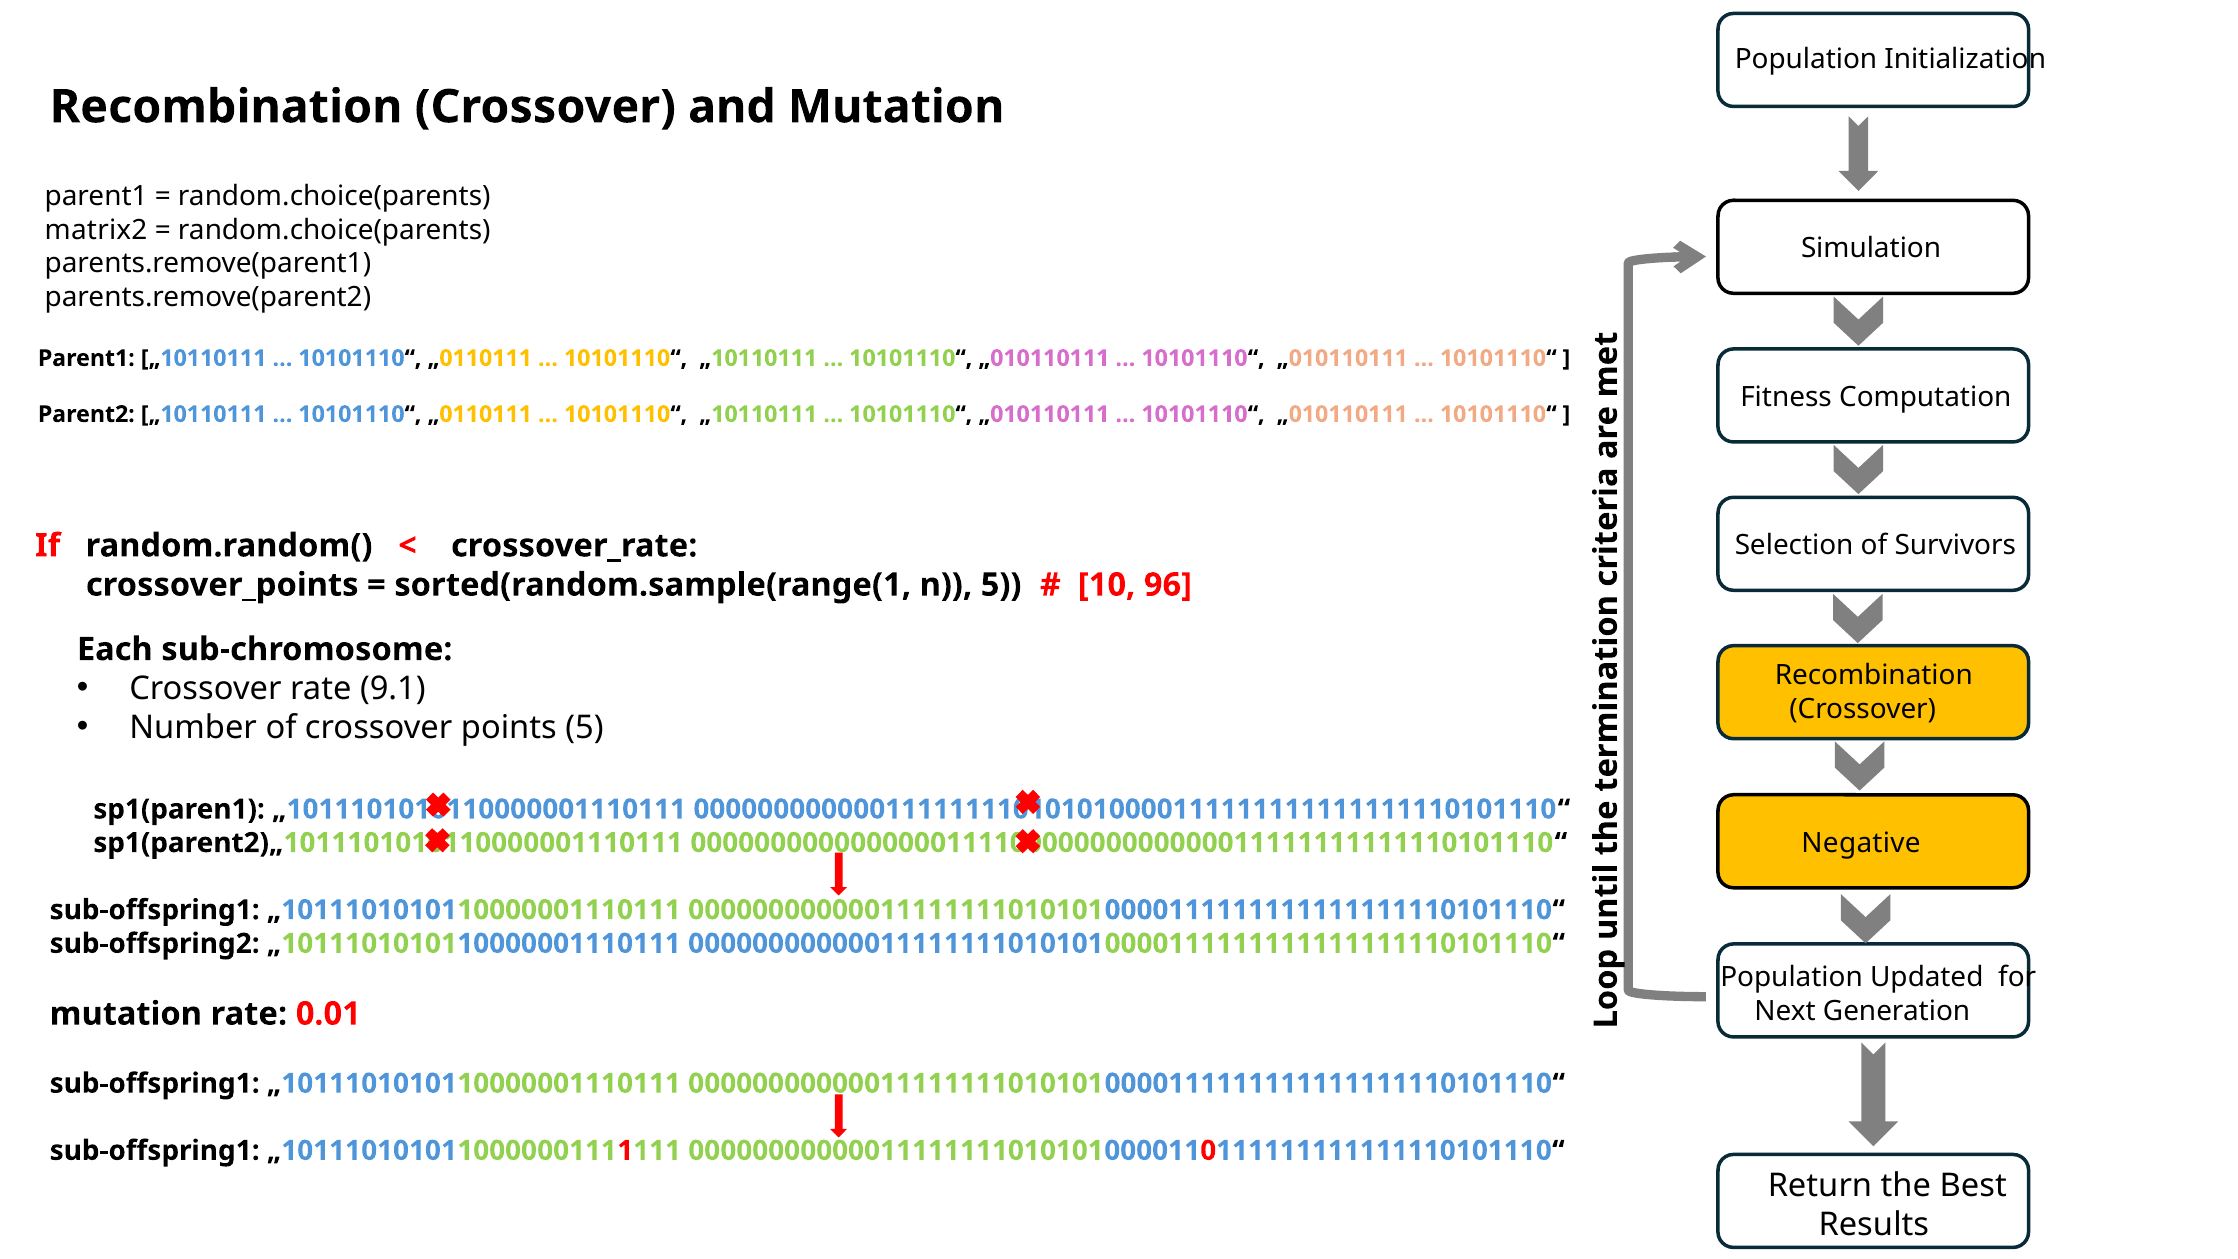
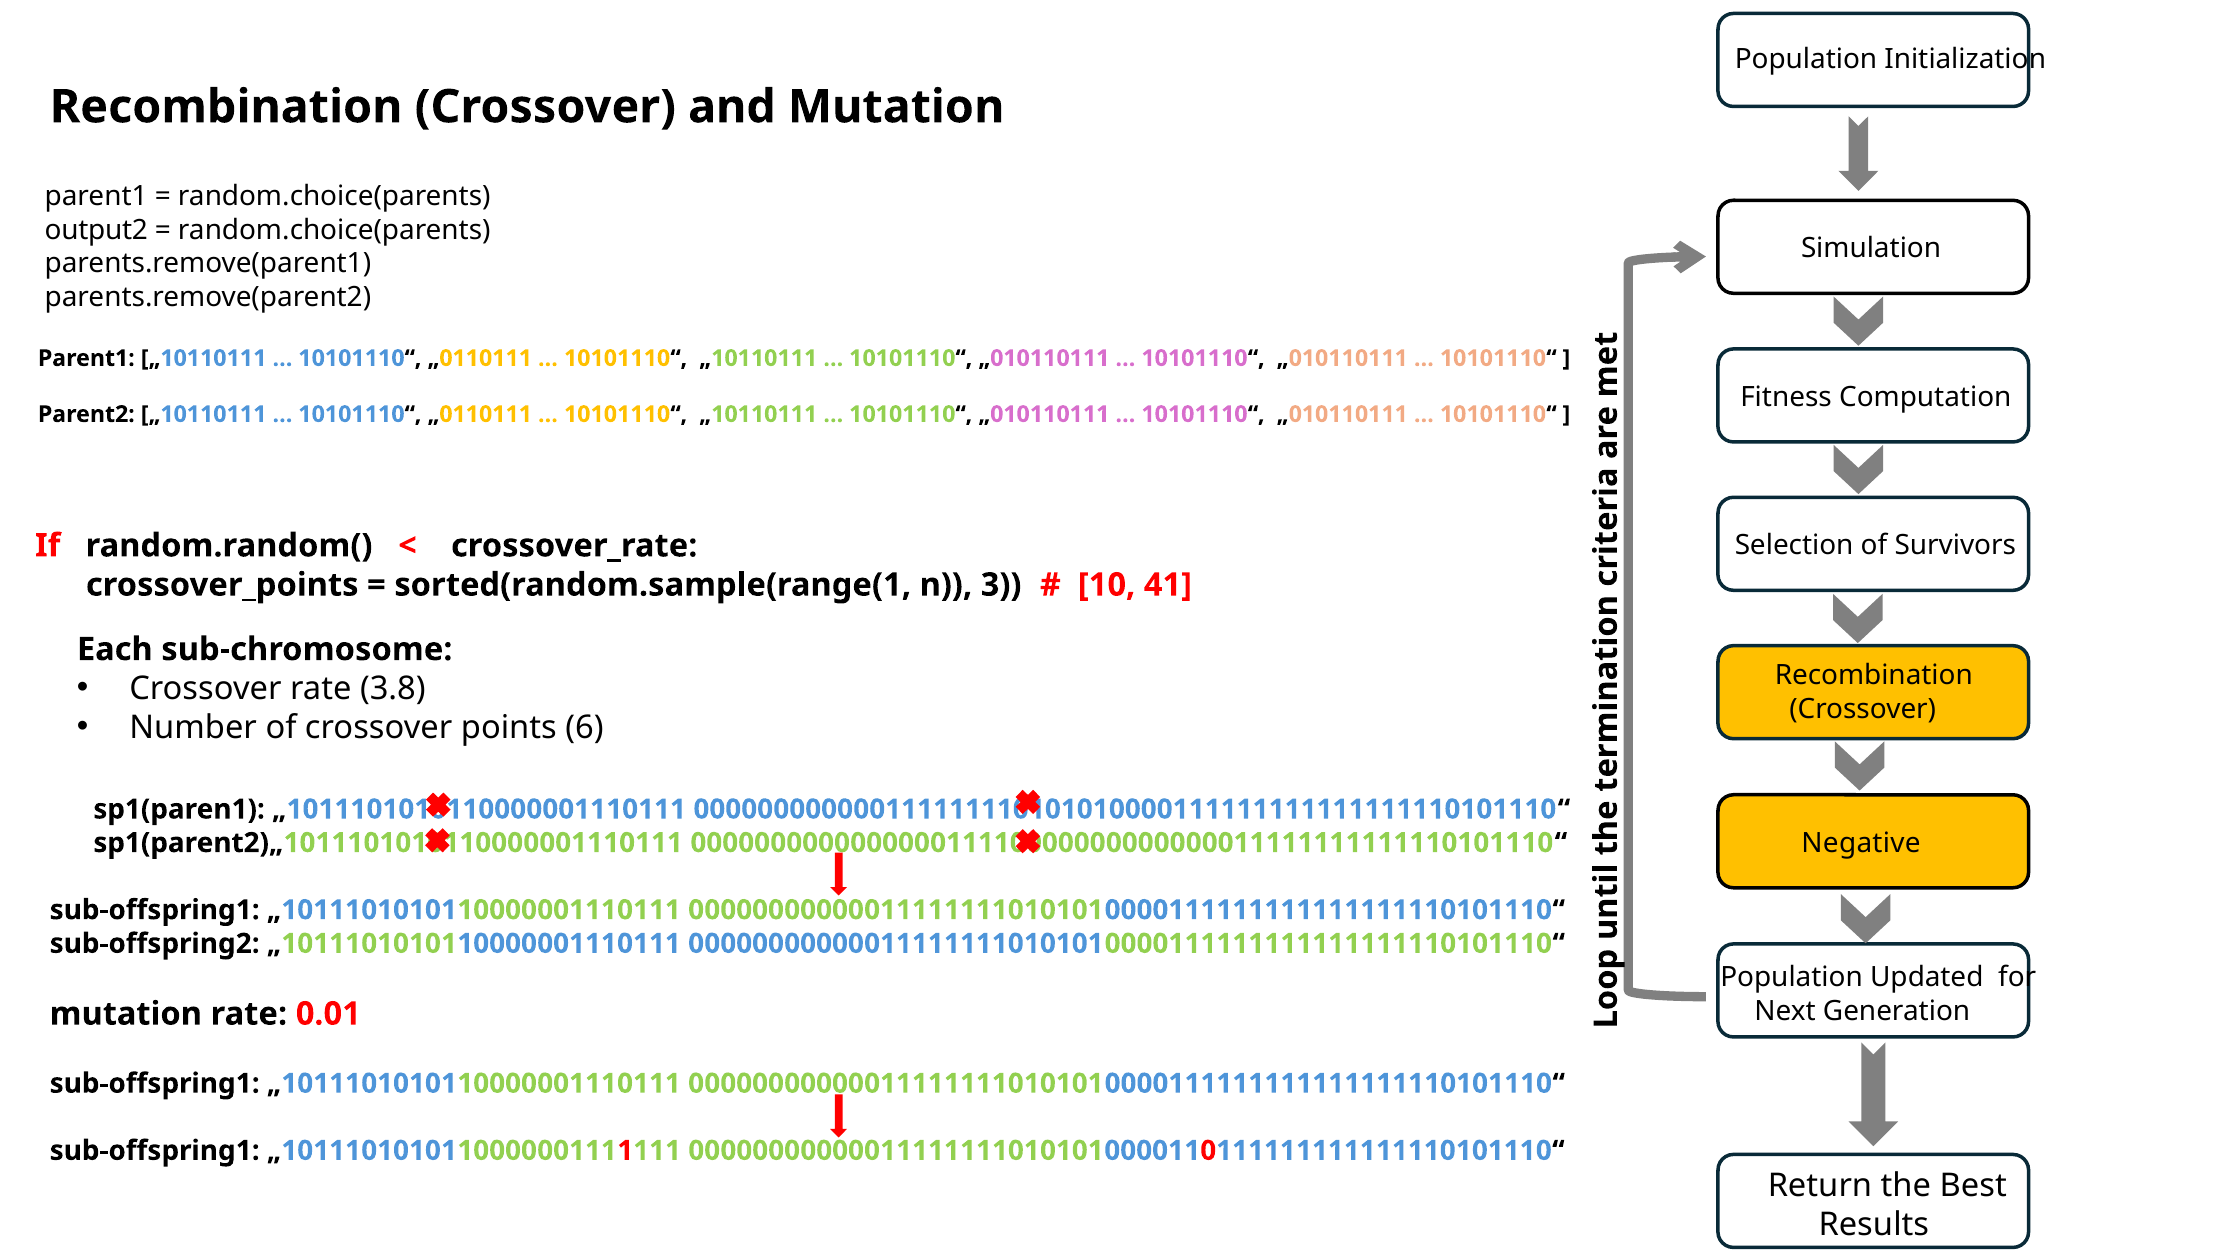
matrix2: matrix2 -> output2 (96, 230)
n 5: 5 -> 3 (1001, 585)
96: 96 -> 41 (1168, 585)
9.1: 9.1 -> 3.8 (393, 689)
points 5: 5 -> 6 (585, 728)
